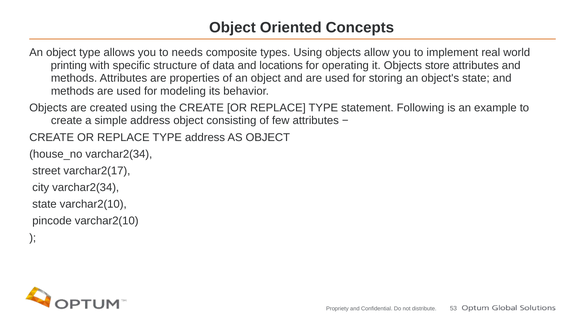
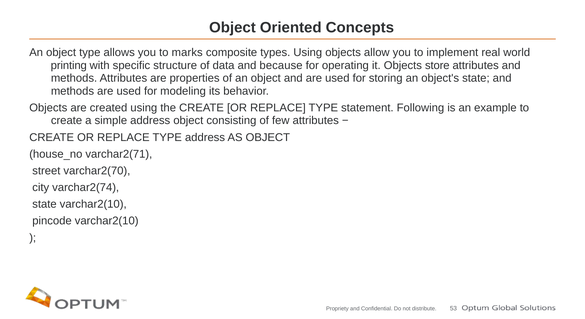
needs: needs -> marks (187, 53)
locations: locations -> because (281, 66)
house_no varchar2(34: varchar2(34 -> varchar2(71 (119, 154)
varchar2(17: varchar2(17 -> varchar2(70 (97, 171)
city varchar2(34: varchar2(34 -> varchar2(74 (86, 188)
